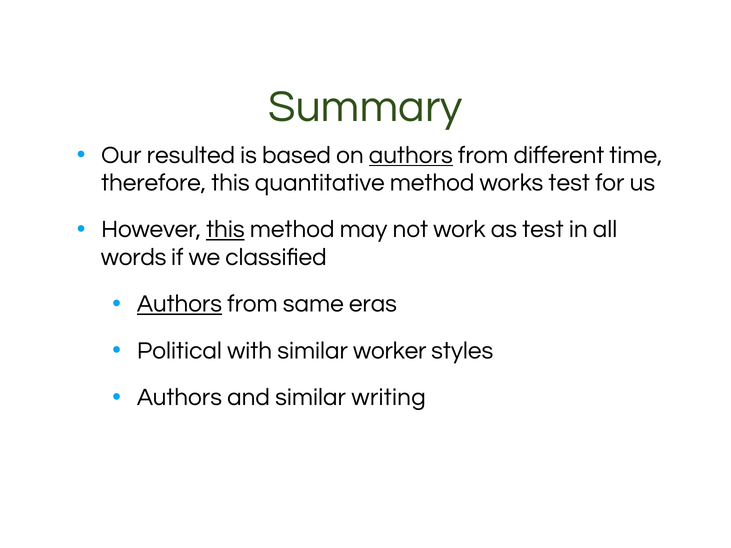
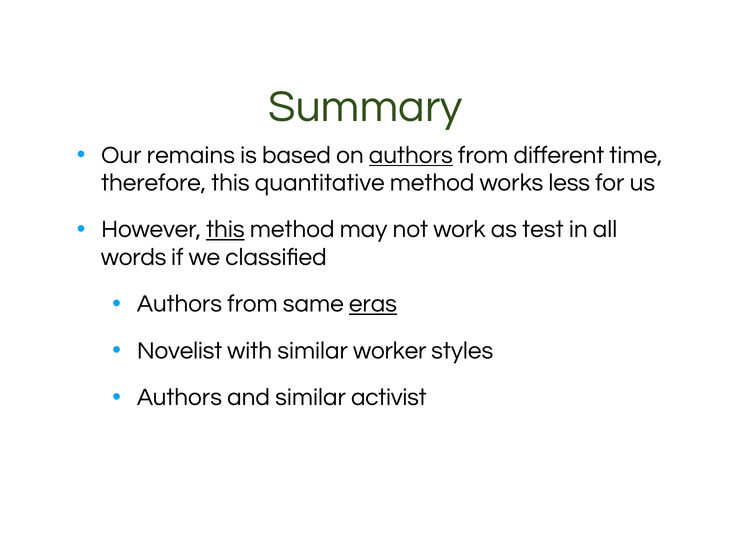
resulted: resulted -> remains (191, 155)
works test: test -> less (569, 183)
Authors underline: present -> none (179, 304)
eras underline: none -> present (373, 304)
Political: Political -> Novelist (180, 351)
writing: writing -> activist (389, 397)
